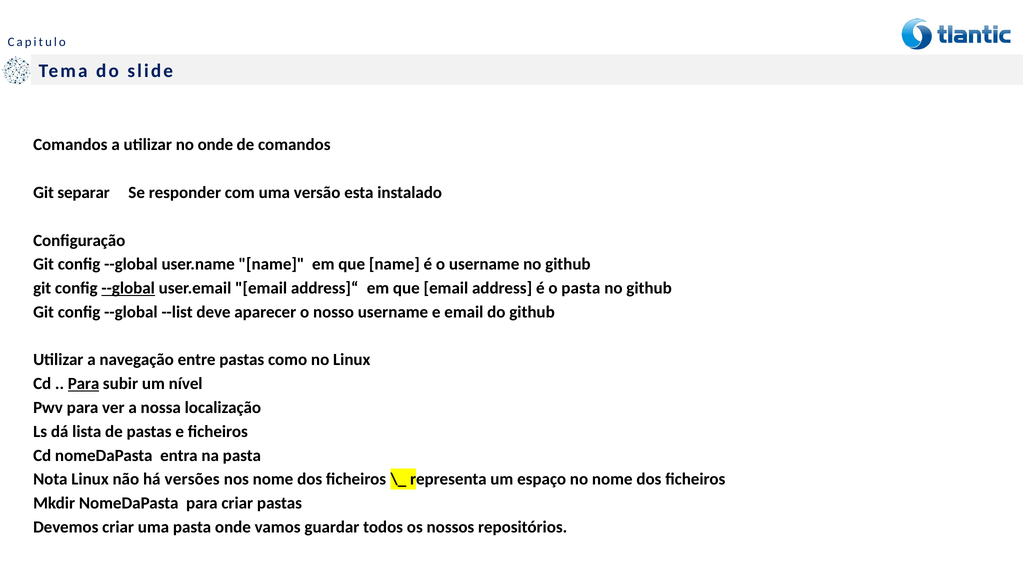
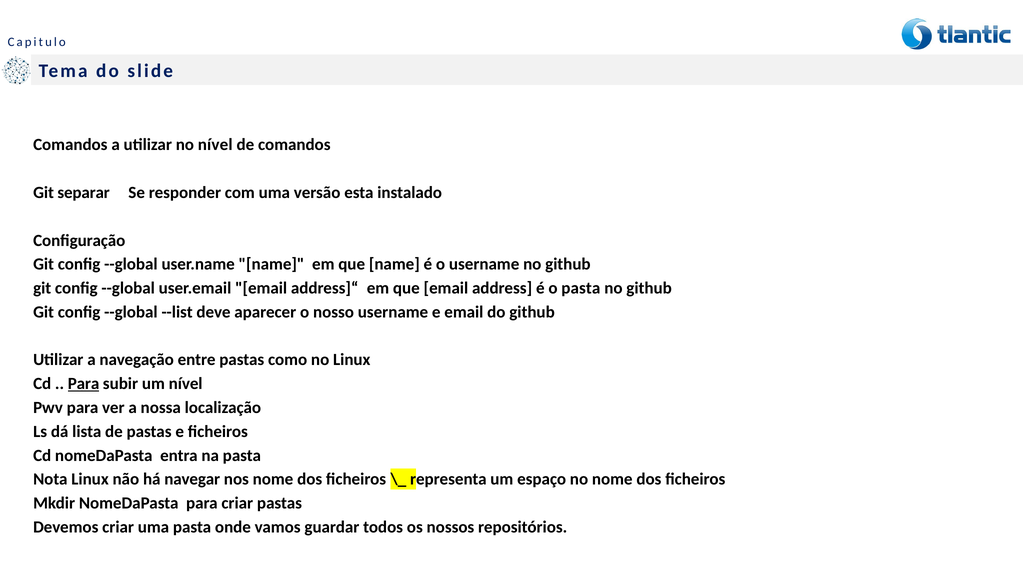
no onde: onde -> nível (215, 145)
--global underline: present -> none (128, 288)
versões: versões -> navegar (192, 479)
